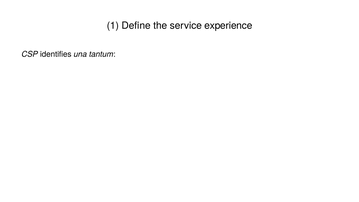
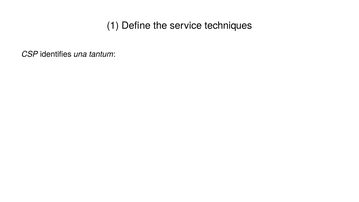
experience: experience -> techniques (228, 26)
